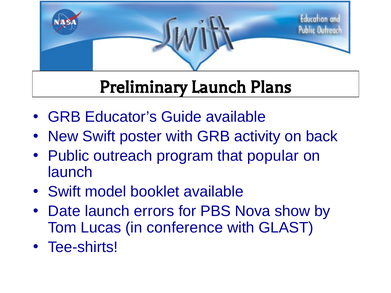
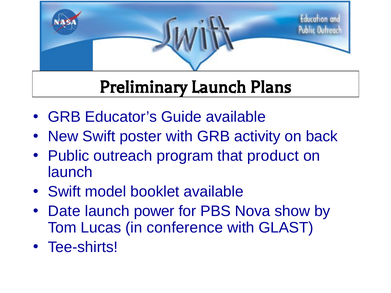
popular: popular -> product (273, 156)
errors: errors -> power (154, 211)
